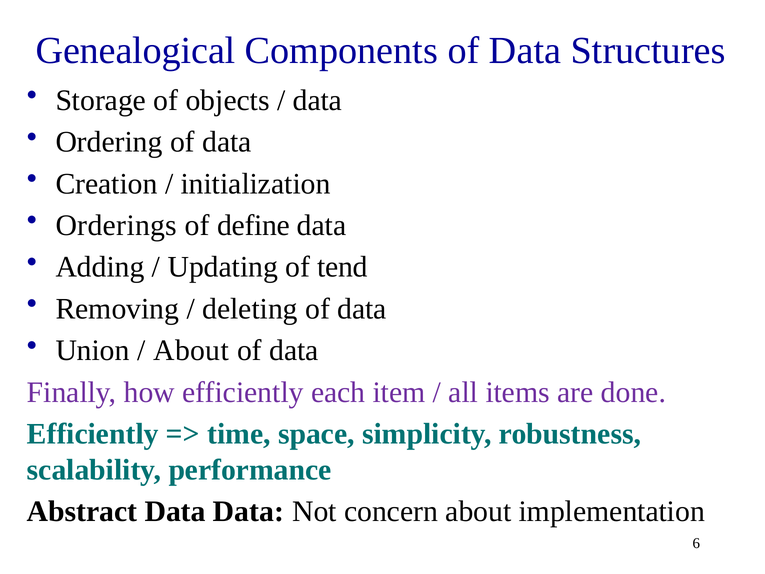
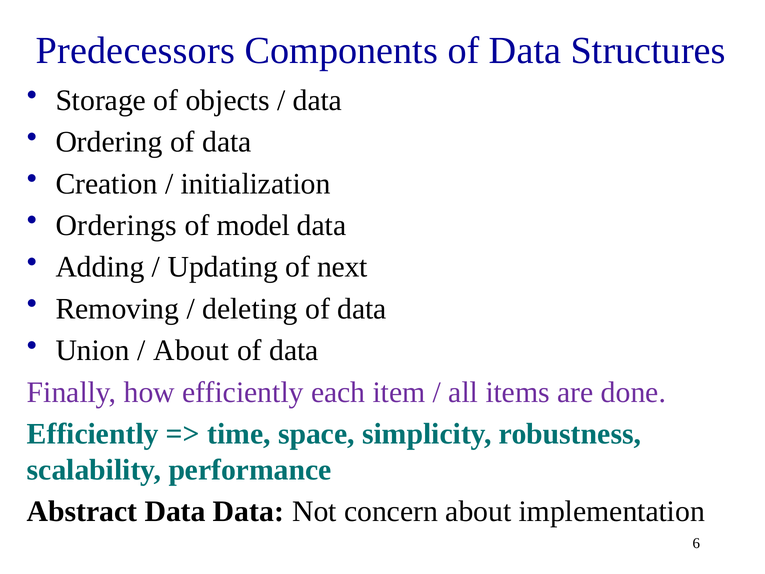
Genealogical: Genealogical -> Predecessors (135, 50)
define: define -> model (253, 225)
tend: tend -> next (342, 267)
